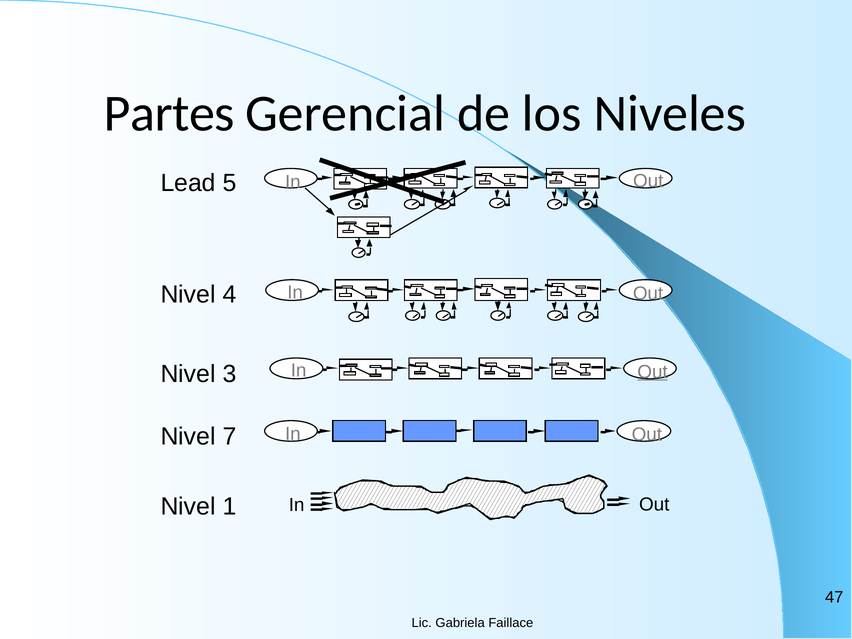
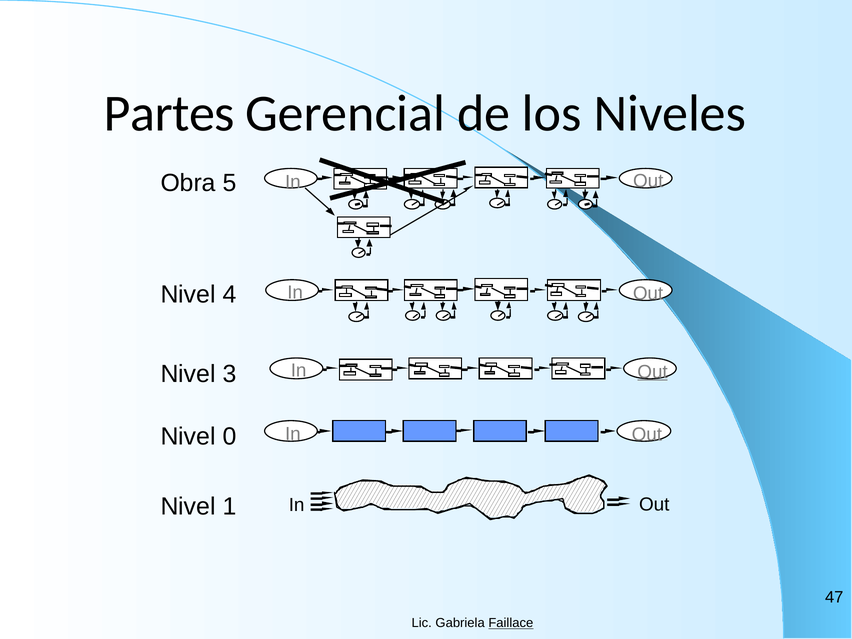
Lead: Lead -> Obra (188, 183)
7: 7 -> 0 (229, 436)
Faillace underline: none -> present (511, 623)
